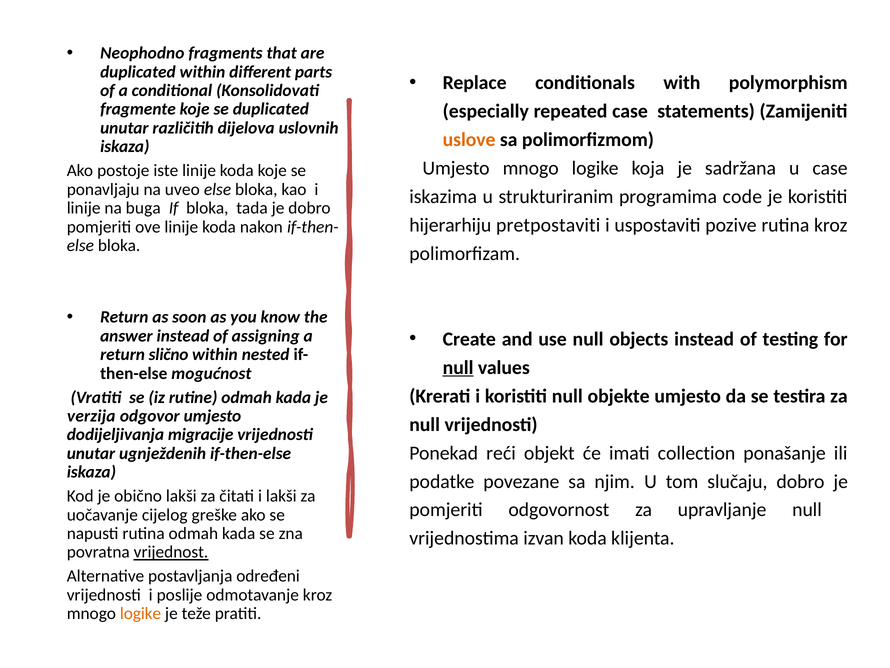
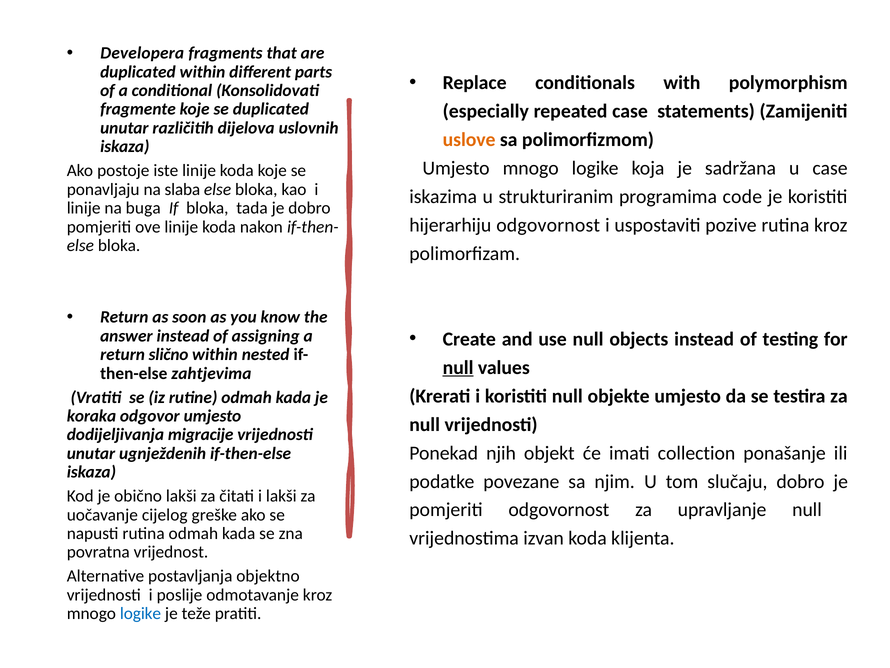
Neophodno: Neophodno -> Developera (142, 53)
uveo: uveo -> slaba (182, 189)
hijerarhiju pretpostaviti: pretpostaviti -> odgovornost (548, 225)
mogućnost: mogućnost -> zahtjevima (211, 373)
verzija: verzija -> koraka (91, 416)
reći: reći -> njih (501, 453)
vrijednost underline: present -> none (171, 552)
određeni: određeni -> objektno (268, 576)
logike colour: orange -> blue (141, 613)
